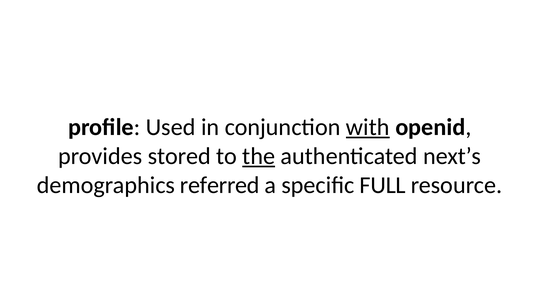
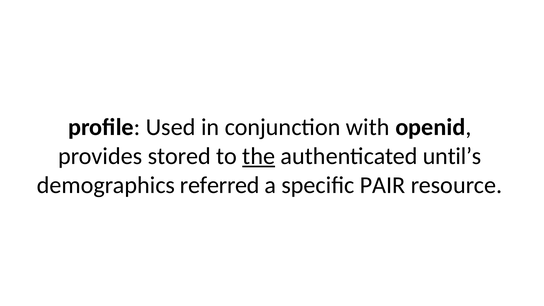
with underline: present -> none (368, 127)
next’s: next’s -> until’s (452, 156)
FULL: FULL -> PAIR (383, 185)
